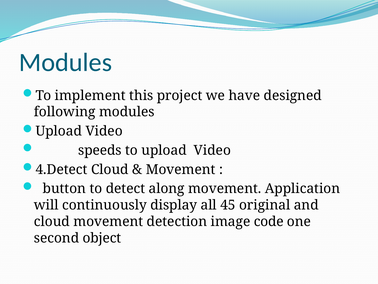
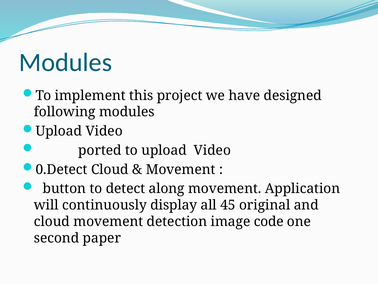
speeds: speeds -> ported (100, 150)
4.Detect: 4.Detect -> 0.Detect (62, 169)
object: object -> paper (102, 238)
